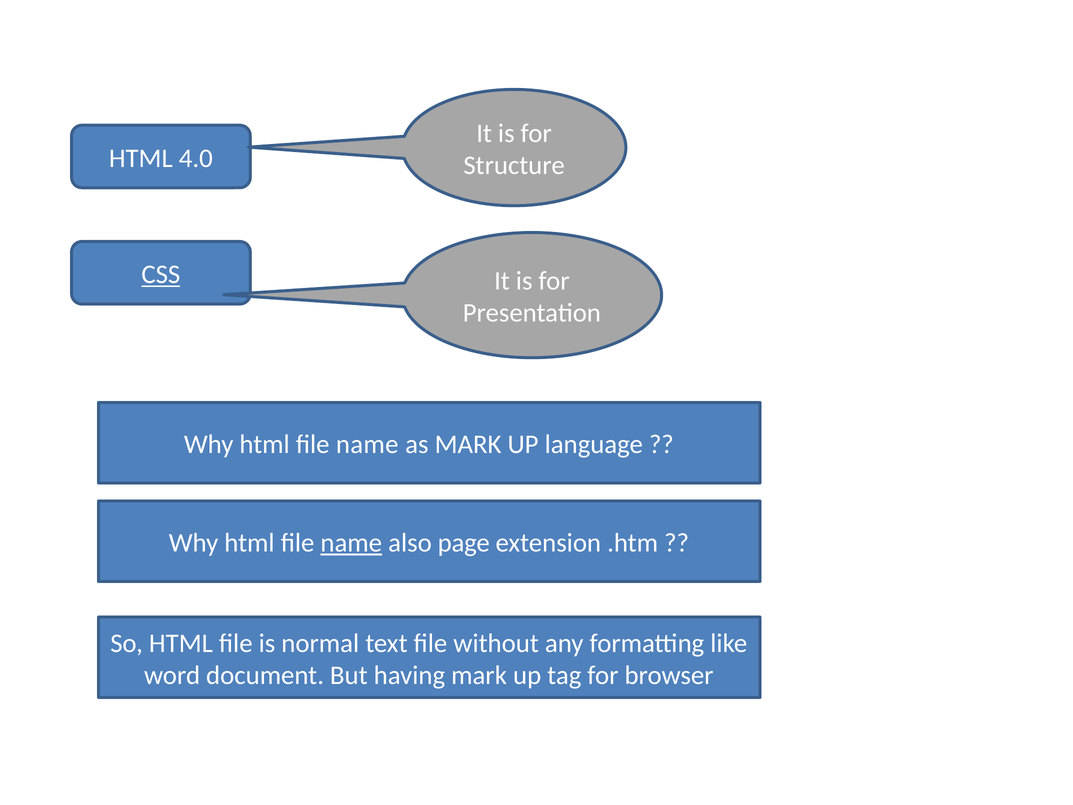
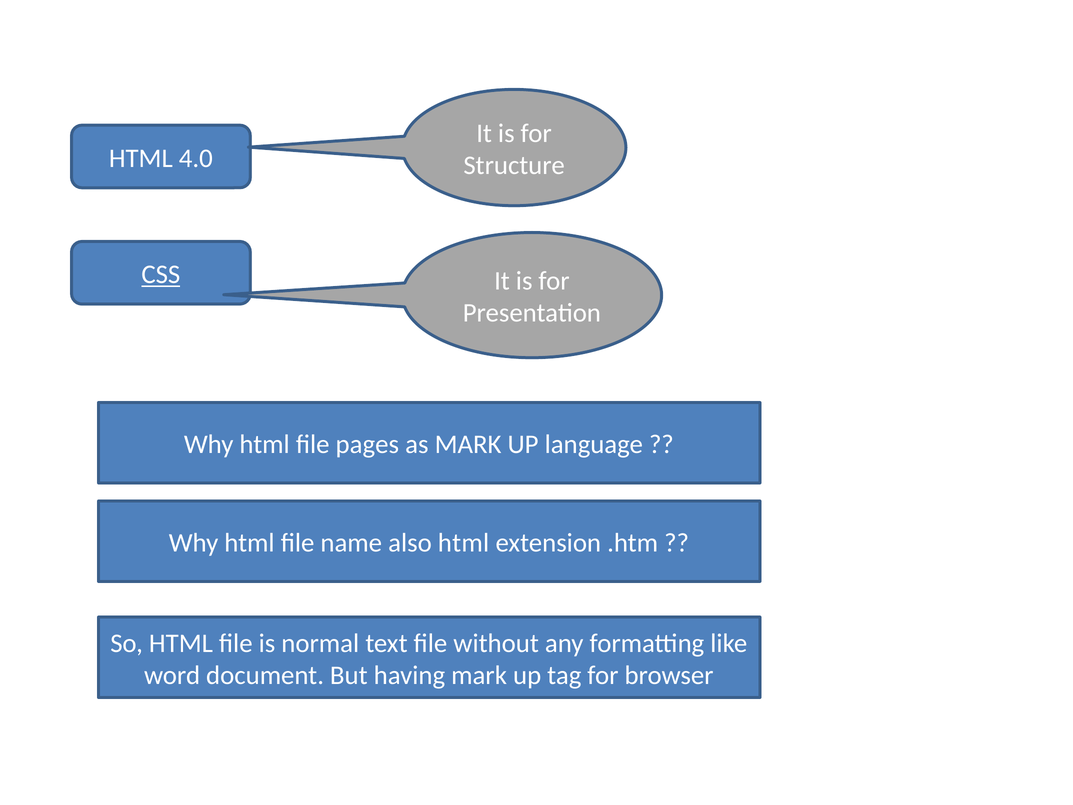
name: name -> pages (367, 444)
name underline: present -> none (351, 543)
also page: page -> html (464, 543)
